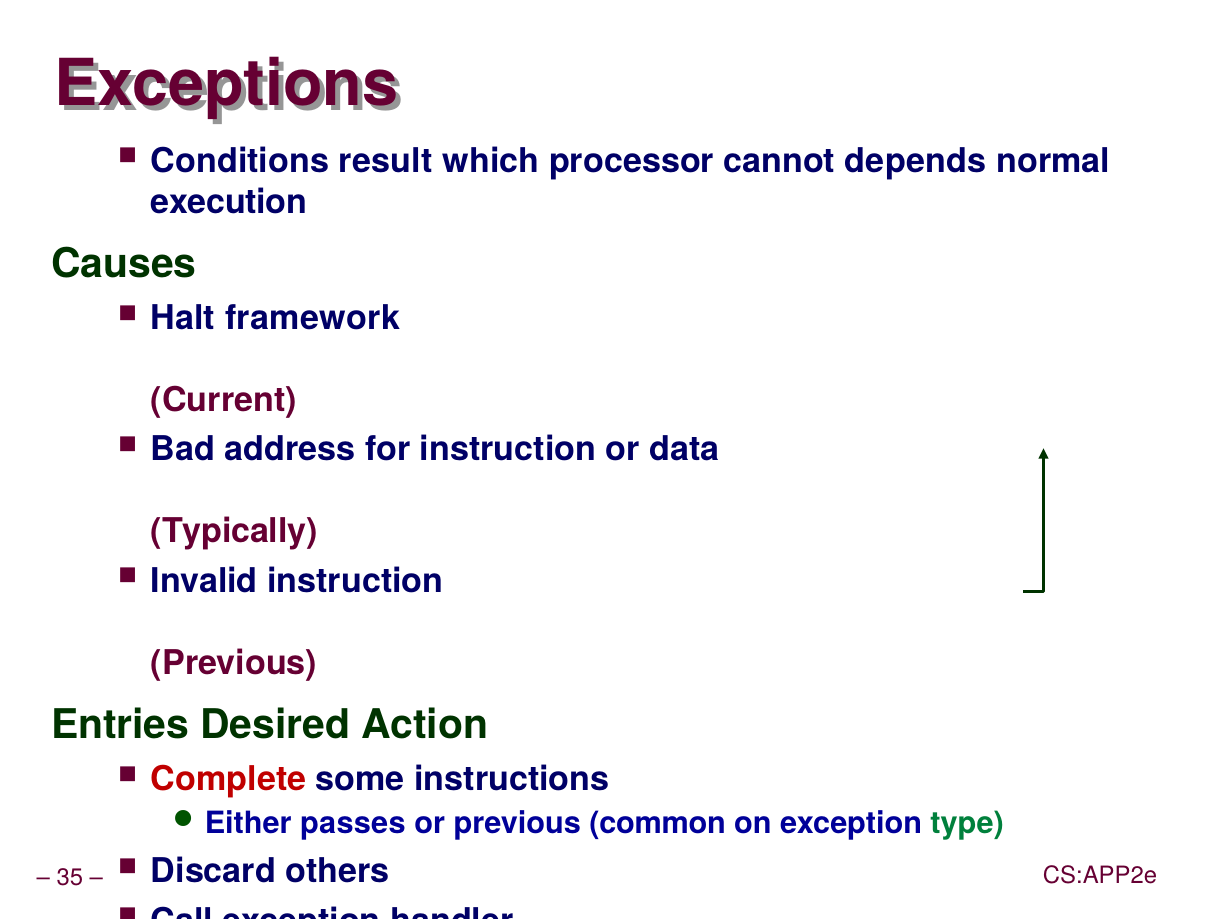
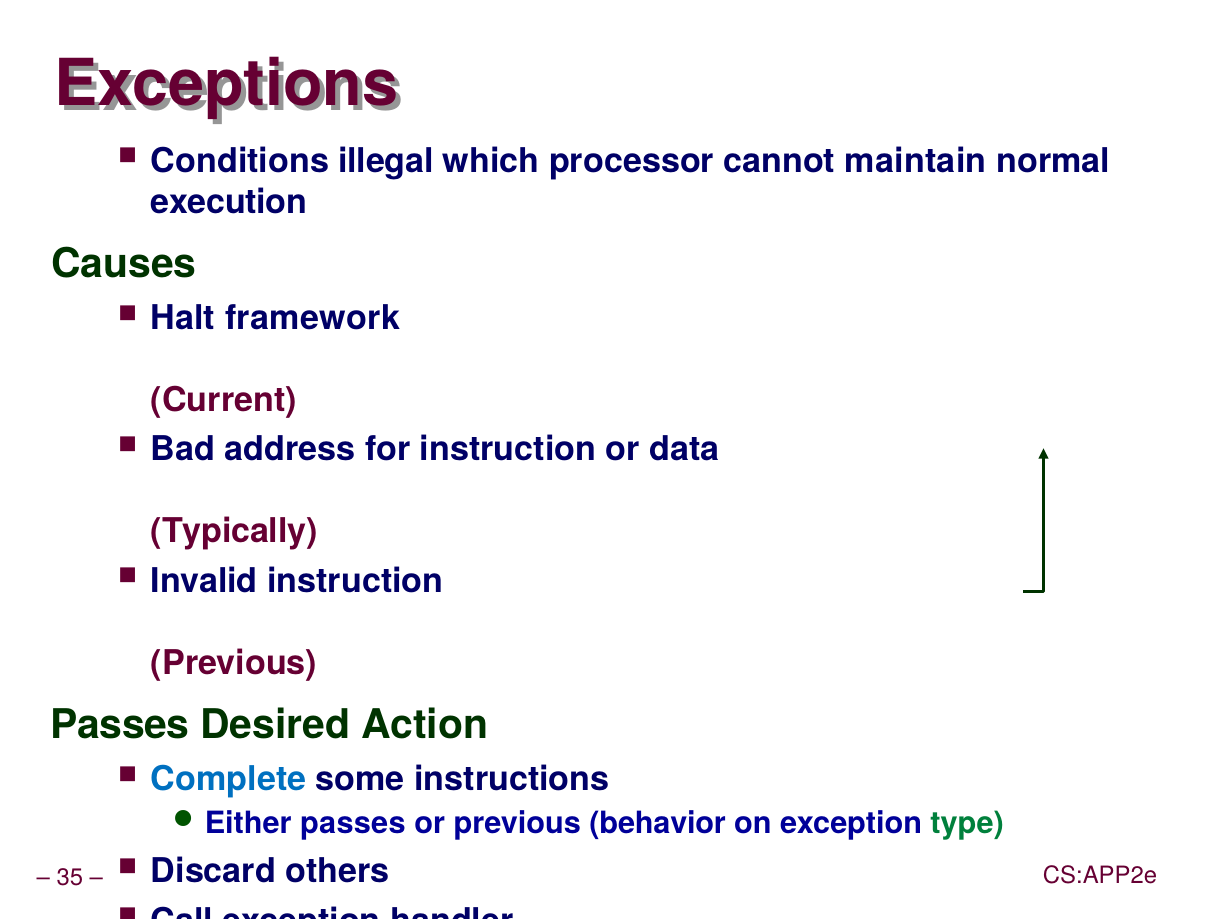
result: result -> illegal (386, 161)
depends: depends -> maintain (916, 161)
Entries: Entries -> Passes (120, 725)
Complete colour: red -> blue (229, 779)
common: common -> behavior (658, 824)
